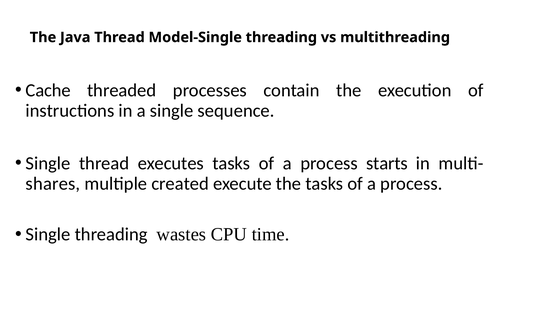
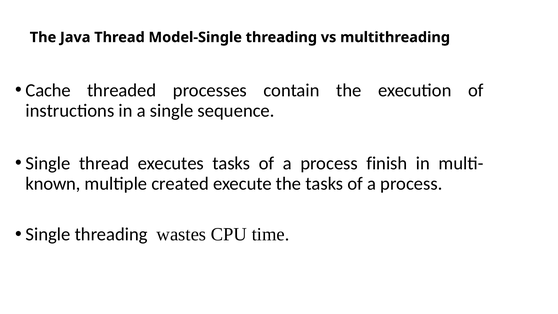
starts: starts -> finish (387, 163)
shares: shares -> known (53, 184)
